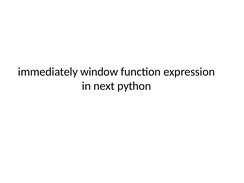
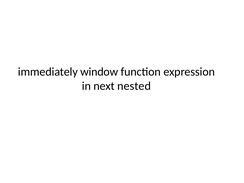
python: python -> nested (134, 86)
